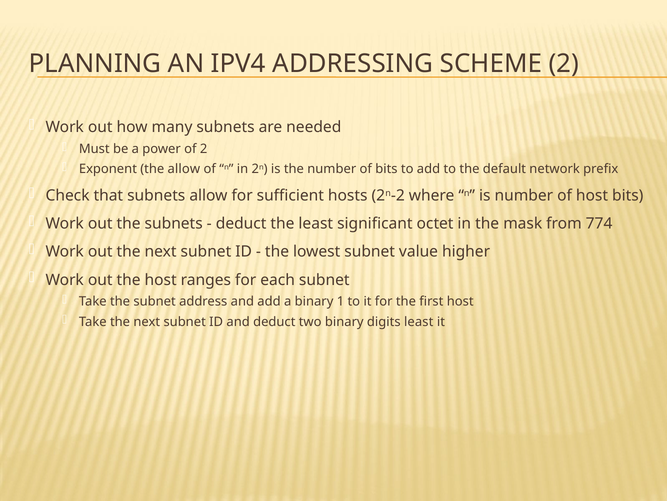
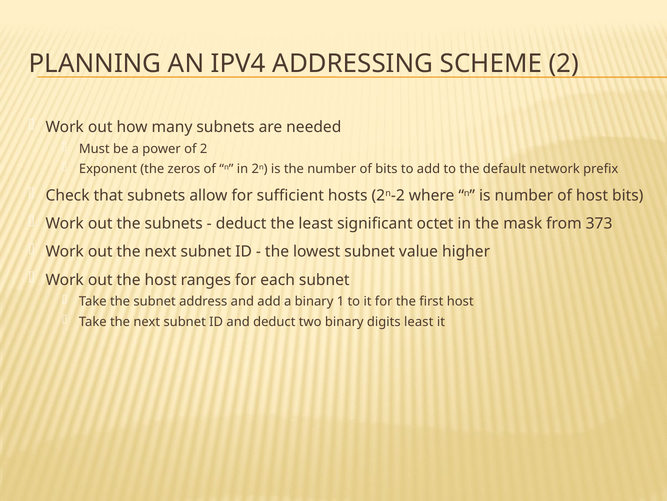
the allow: allow -> zeros (184, 169)
774: 774 -> 373 (599, 224)
